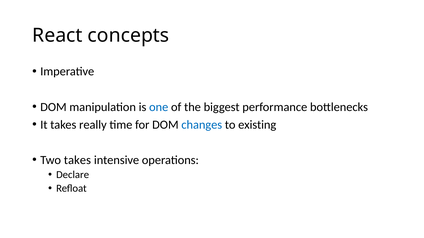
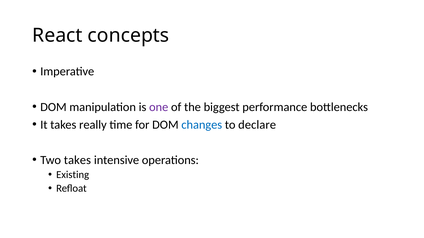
one colour: blue -> purple (159, 107)
existing: existing -> declare (257, 125)
Declare: Declare -> Existing (73, 175)
